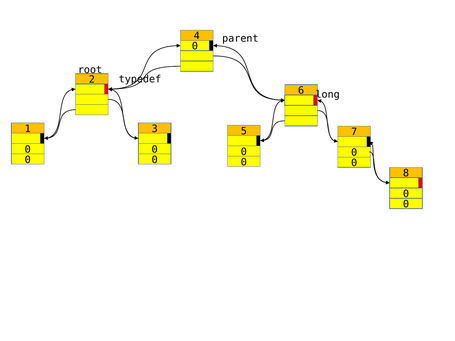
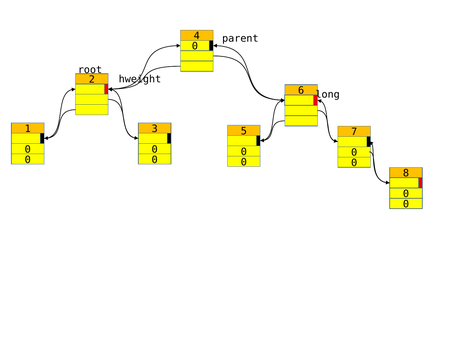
typedef: typedef -> hweight (140, 79)
